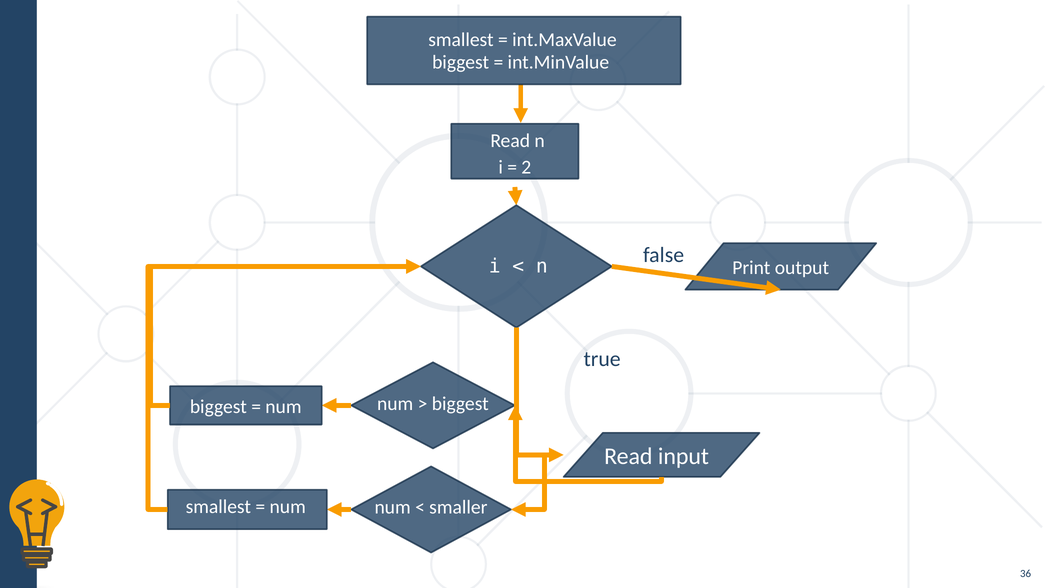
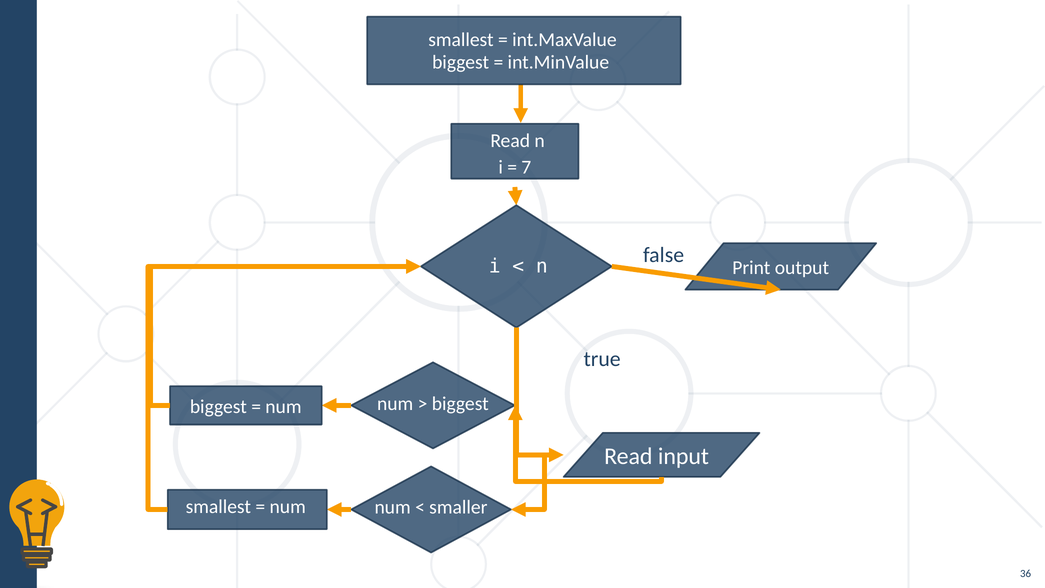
2: 2 -> 7 (526, 167)
